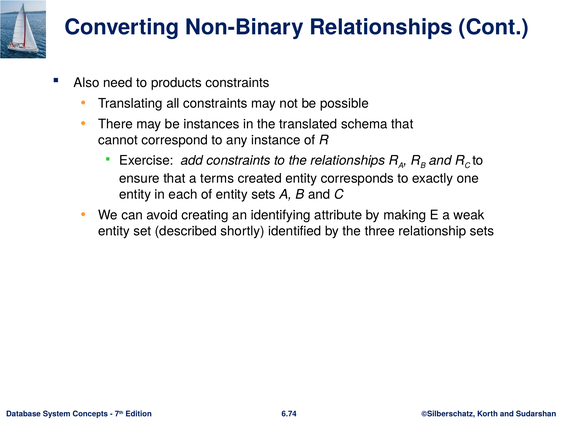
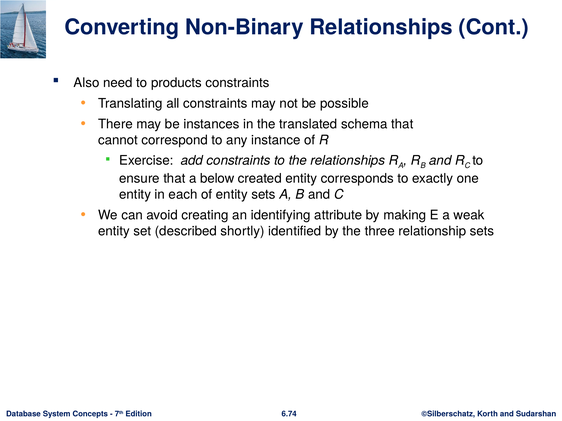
terms: terms -> below (217, 179)
